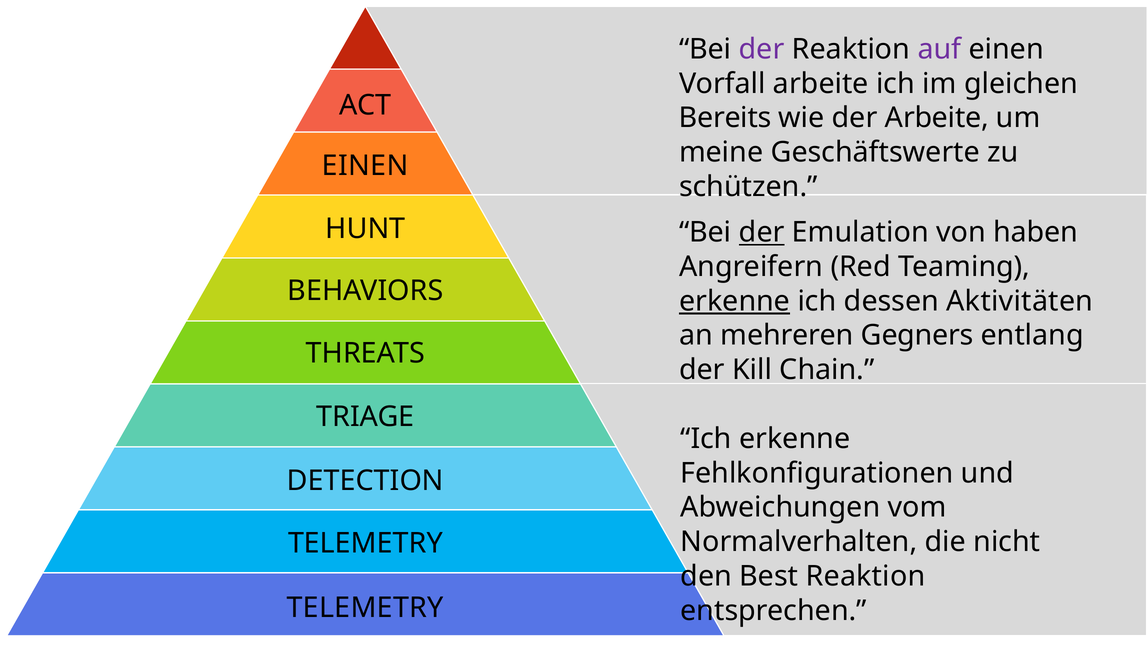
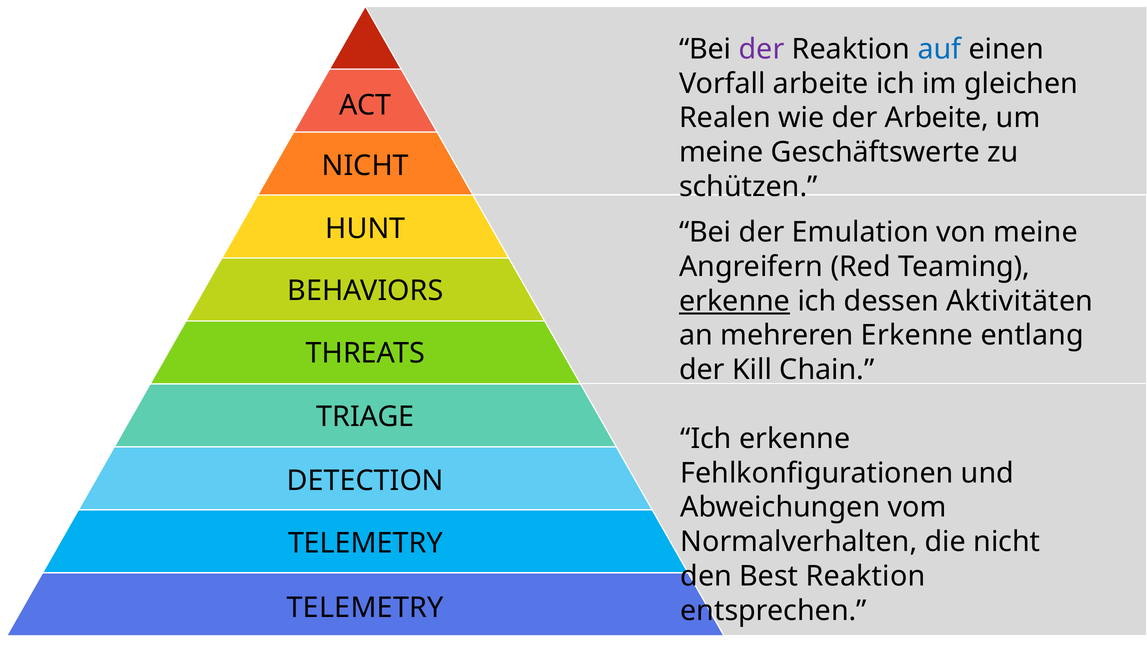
auf colour: purple -> blue (939, 49)
Bereits: Bereits -> Realen (725, 118)
EINEN: EINEN -> NICHT (365, 166)
der underline: present -> none (762, 232)
von haben: haben -> meine (1036, 232)
mehreren Gegners: Gegners -> Erkenne (917, 336)
